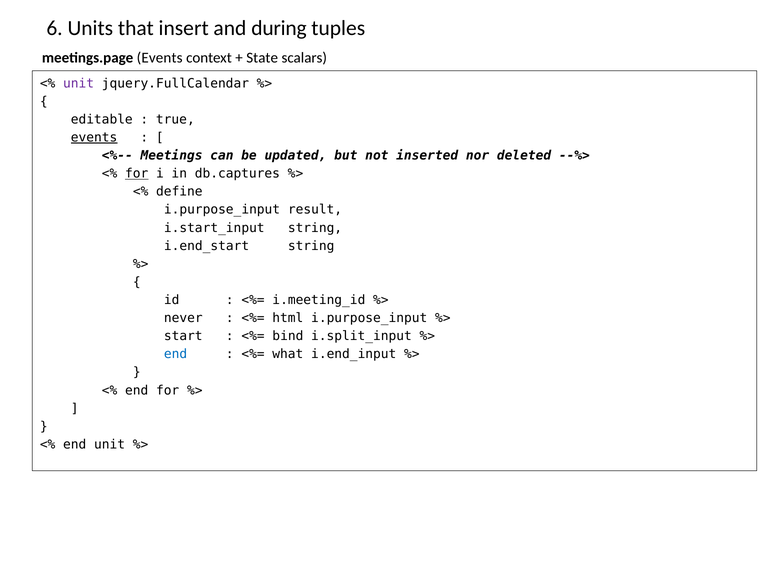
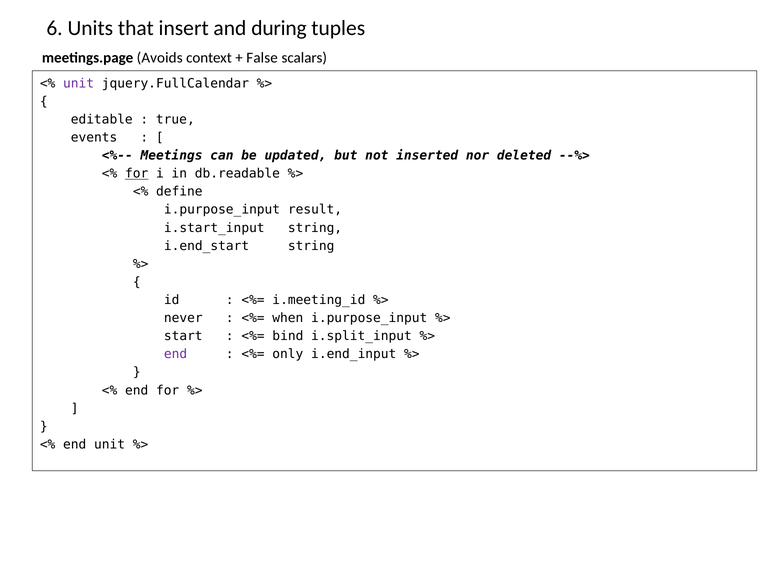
meetings.page Events: Events -> Avoids (160, 58)
State: State -> False (262, 58)
events underline: present -> none (94, 137)
db.captures: db.captures -> db.readable (237, 174)
html: html -> when (288, 318)
end colour: blue -> purple (176, 354)
what: what -> only (288, 354)
